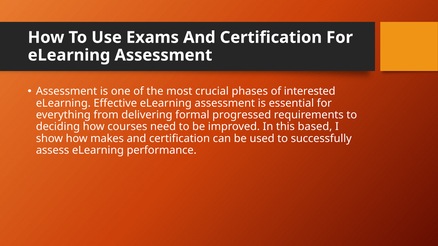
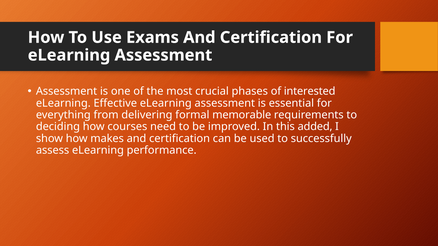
progressed: progressed -> memorable (242, 115)
based: based -> added (315, 127)
